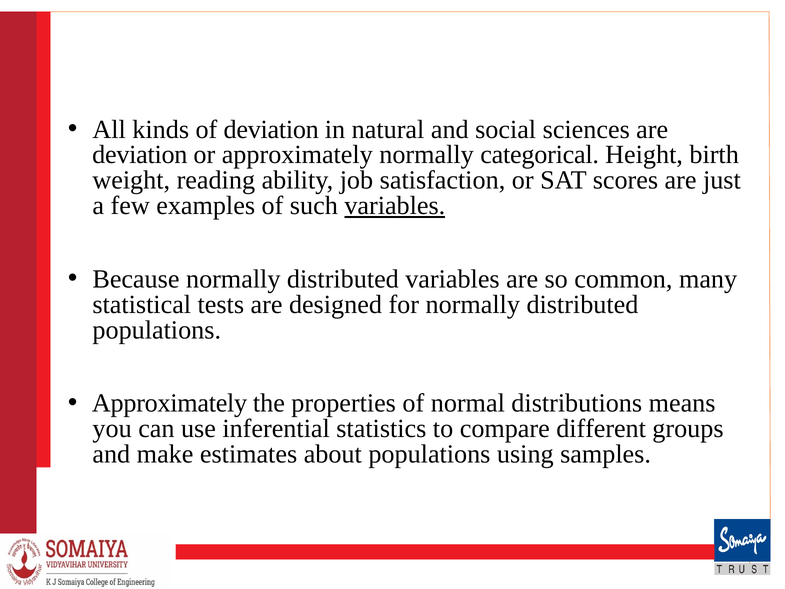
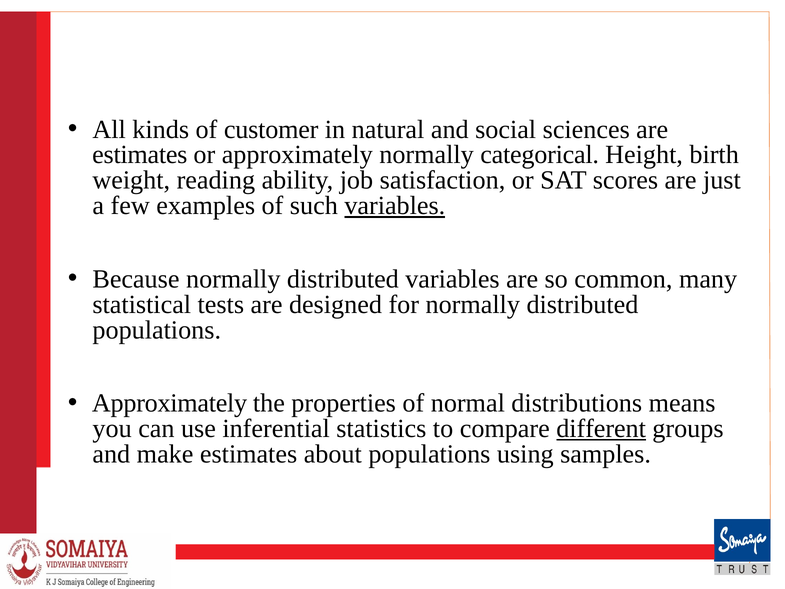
of deviation: deviation -> customer (271, 129)
deviation: deviation -> estimates (140, 155)
different underline: none -> present (601, 429)
